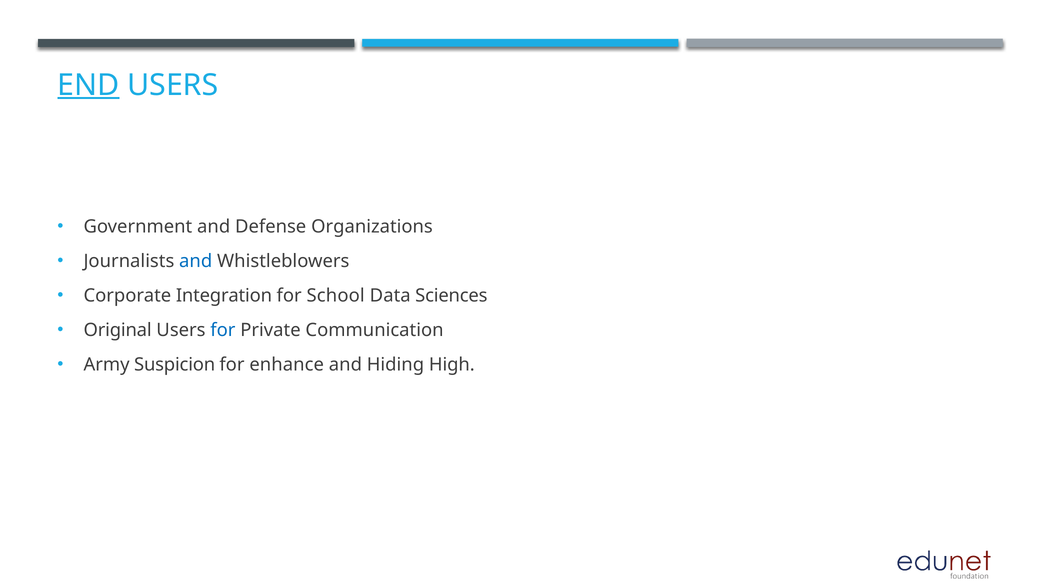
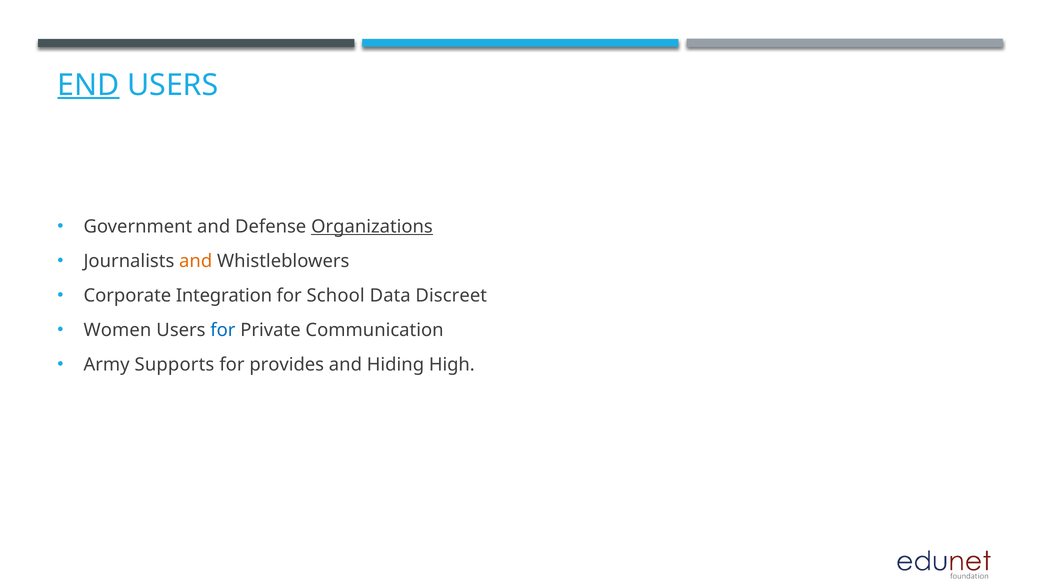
Organizations underline: none -> present (372, 227)
and colour: blue -> orange (196, 261)
Sciences: Sciences -> Discreet (451, 296)
Original: Original -> Women (117, 330)
Suspicion: Suspicion -> Supports (174, 365)
enhance: enhance -> provides (287, 365)
